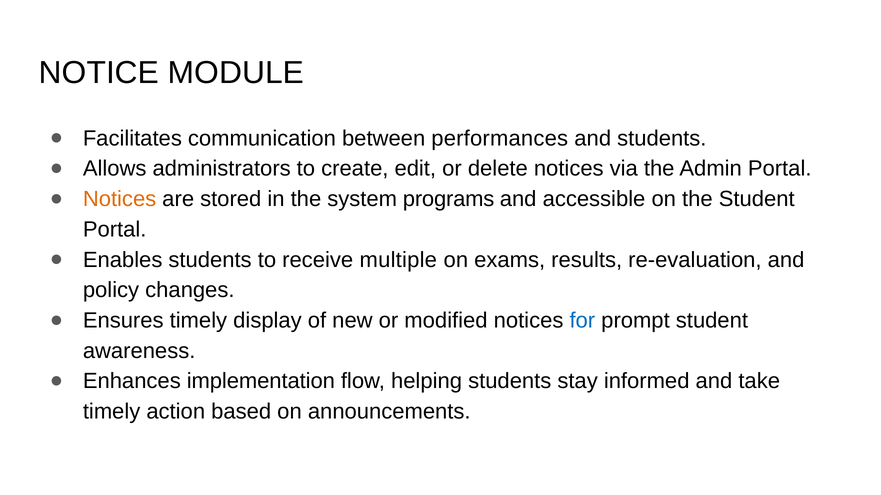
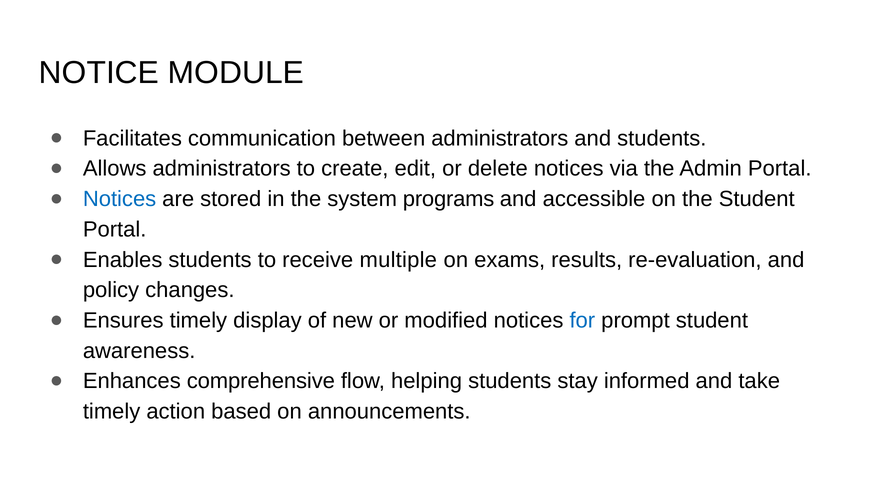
between performances: performances -> administrators (500, 139)
Notices colour: orange -> blue (120, 199)
implementation: implementation -> comprehensive (261, 382)
